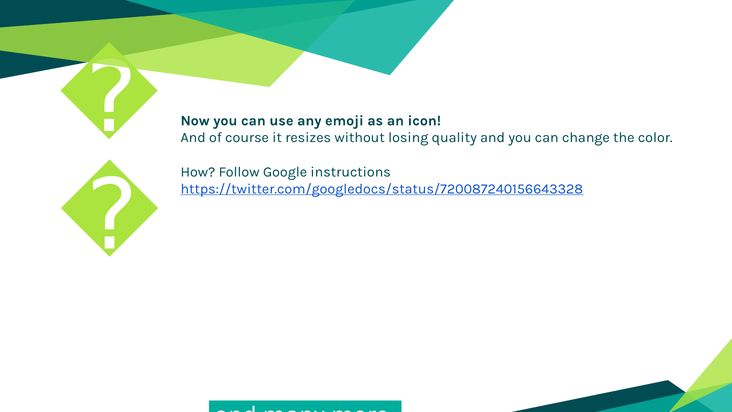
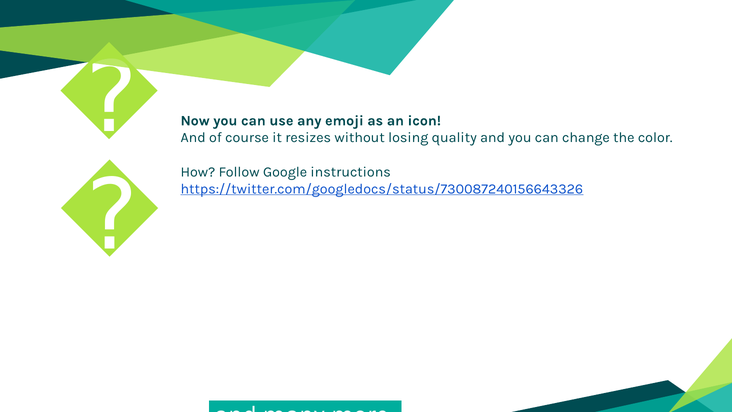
https://twitter.com/googledocs/status/720087240156643328: https://twitter.com/googledocs/status/720087240156643328 -> https://twitter.com/googledocs/status/730087240156643326 (382, 189)
